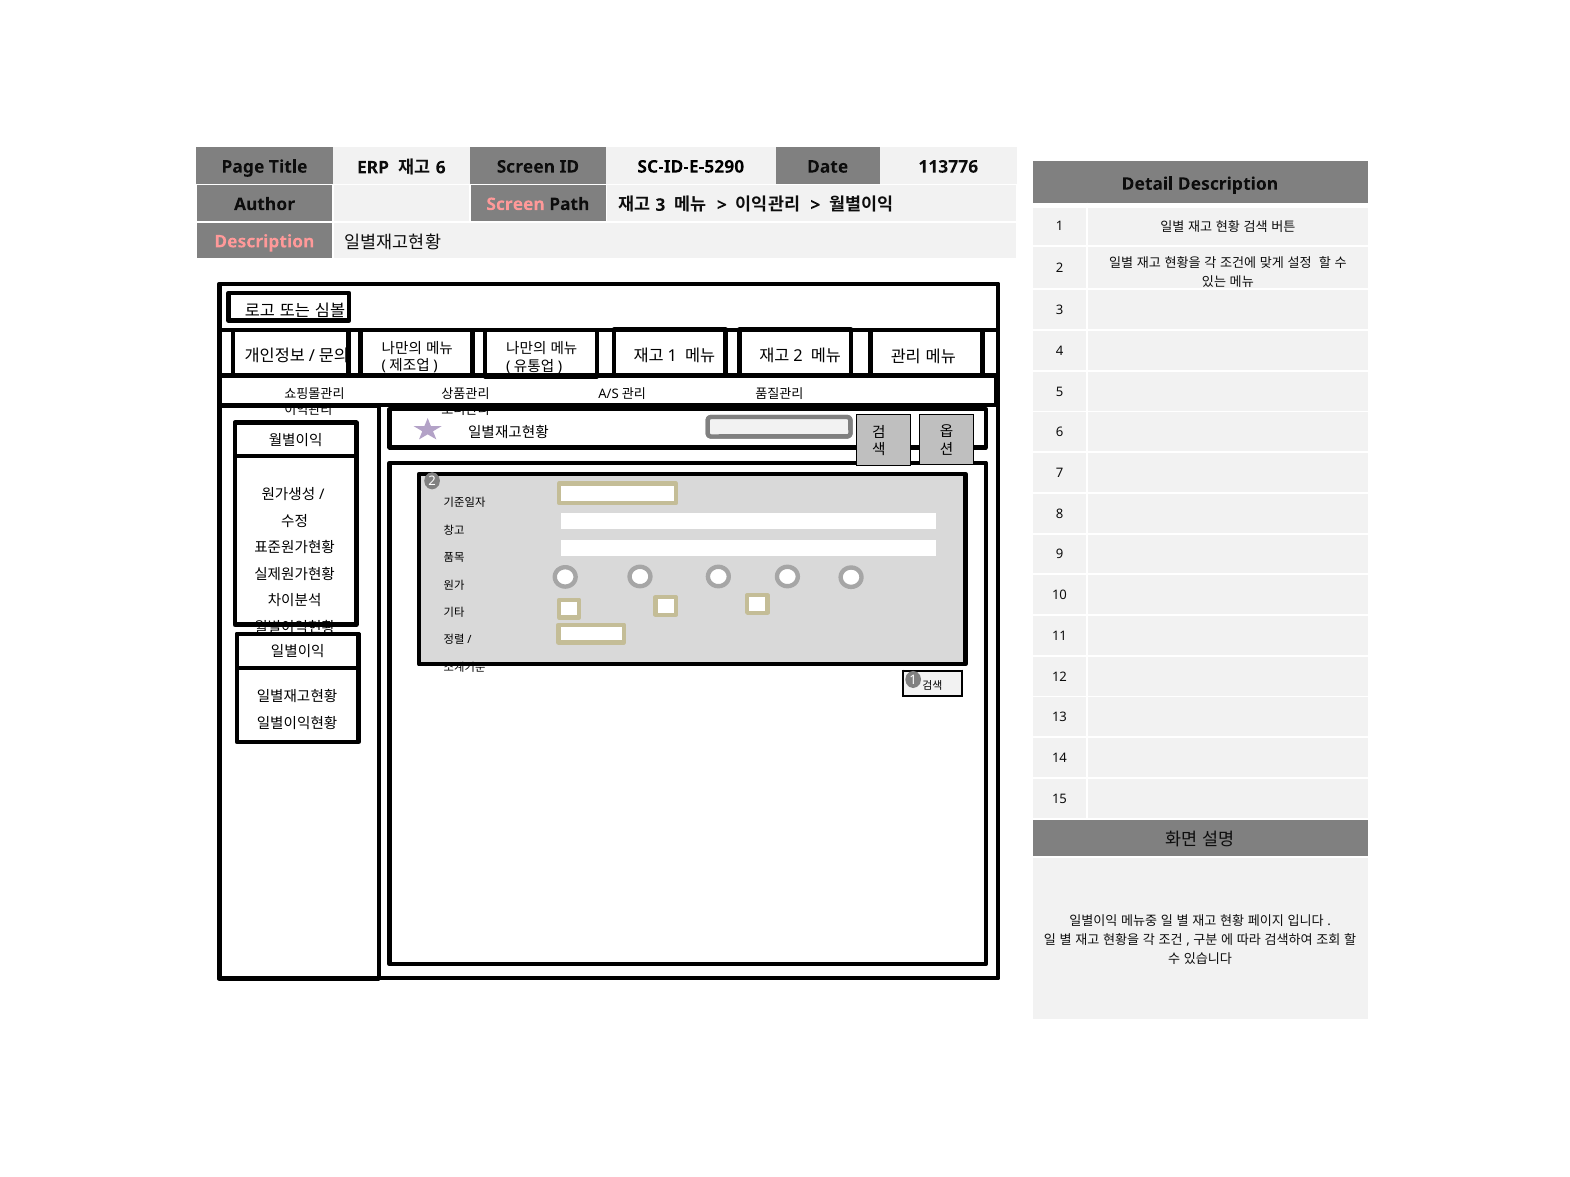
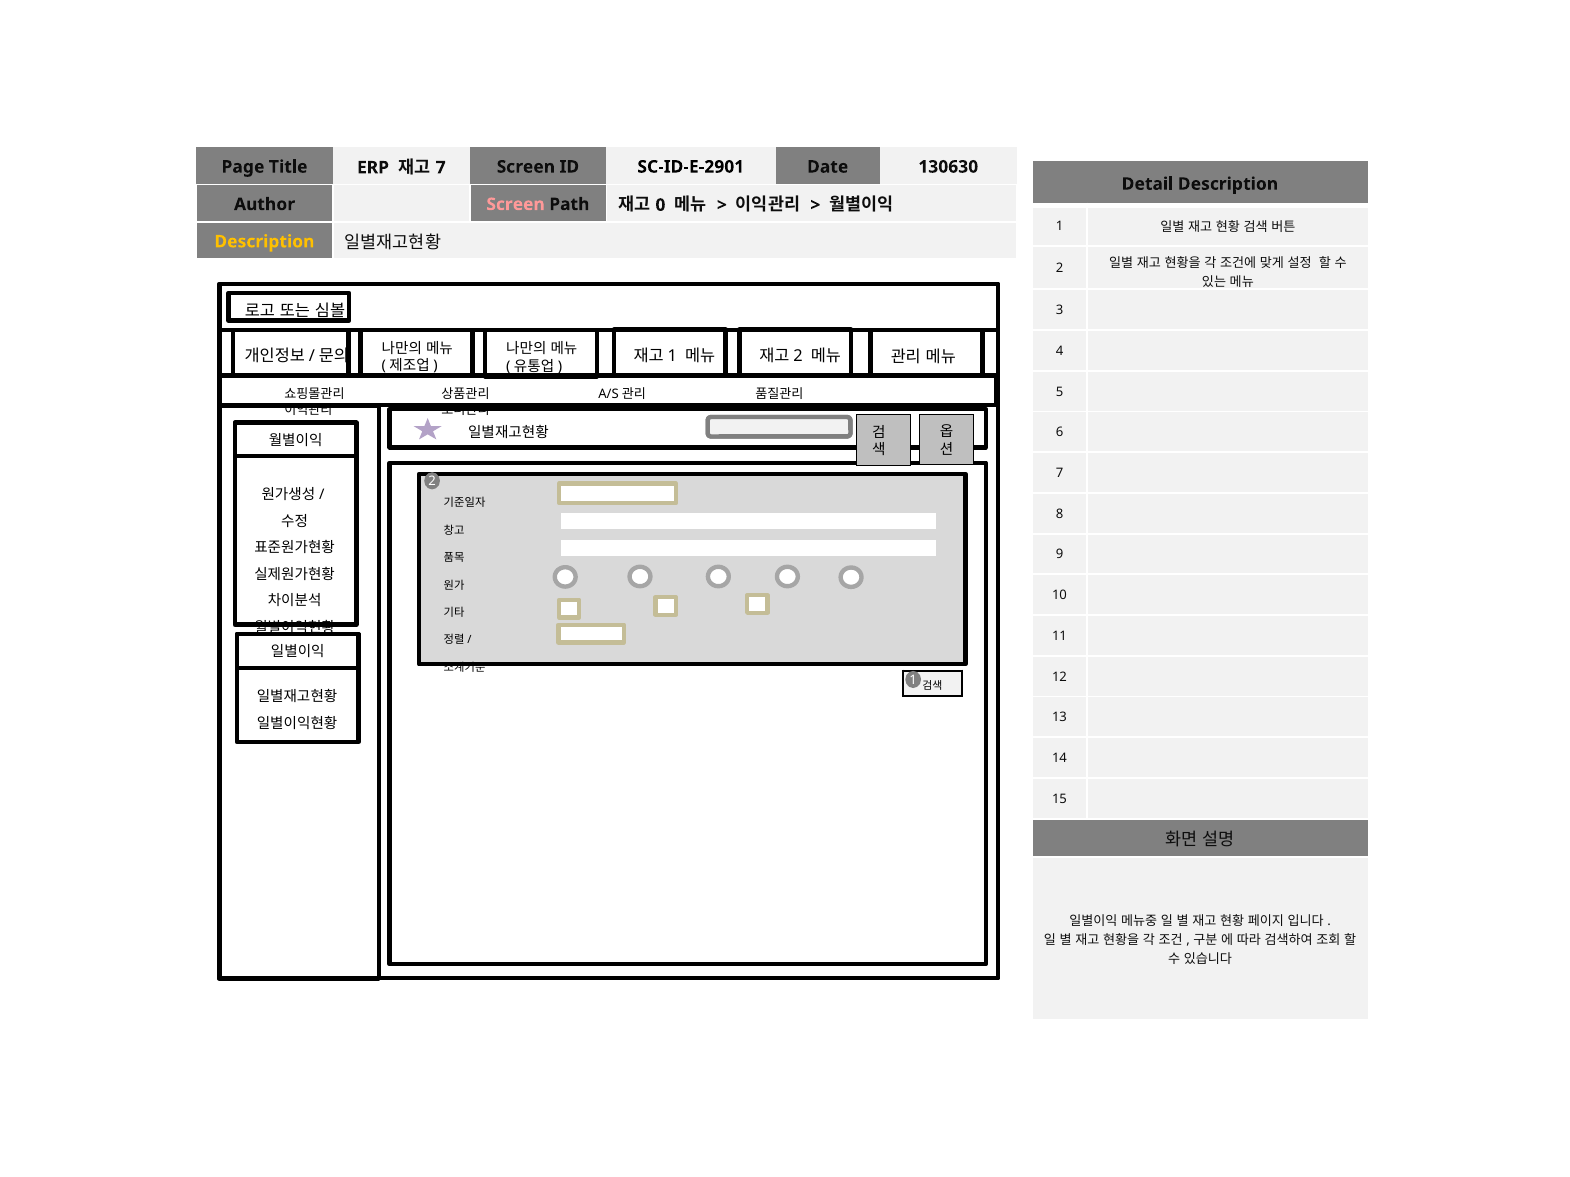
6: 6 -> 7 (441, 168)
SC-ID-E-5290: SC-ID-E-5290 -> SC-ID-E-2901 (691, 167)
113776: 113776 -> 130630 (948, 167)
3: 3 -> 0 (660, 205)
Description colour: pink -> yellow (264, 242)
